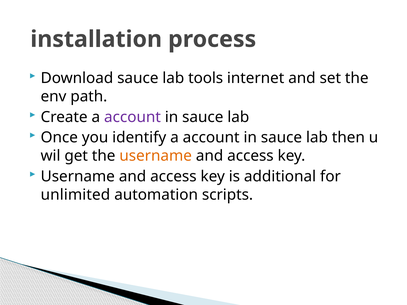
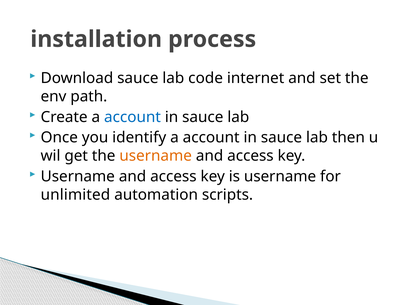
tools: tools -> code (206, 78)
account colour: purple -> blue (132, 117)
is additional: additional -> username (280, 177)
